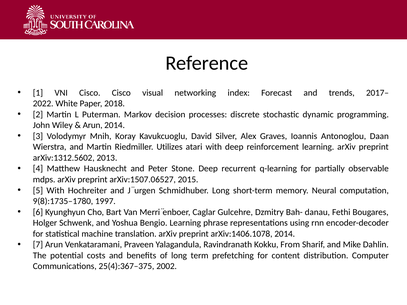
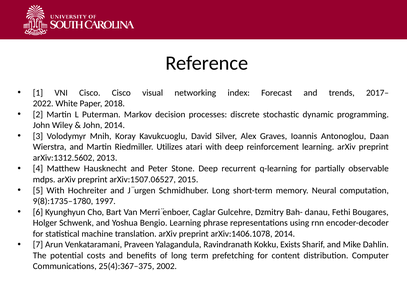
Arun: Arun -> John (93, 125)
From: From -> Exists (290, 245)
